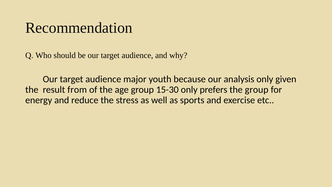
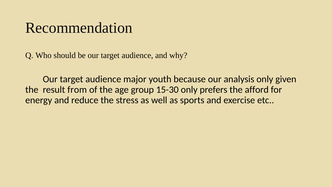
the group: group -> afford (257, 89)
